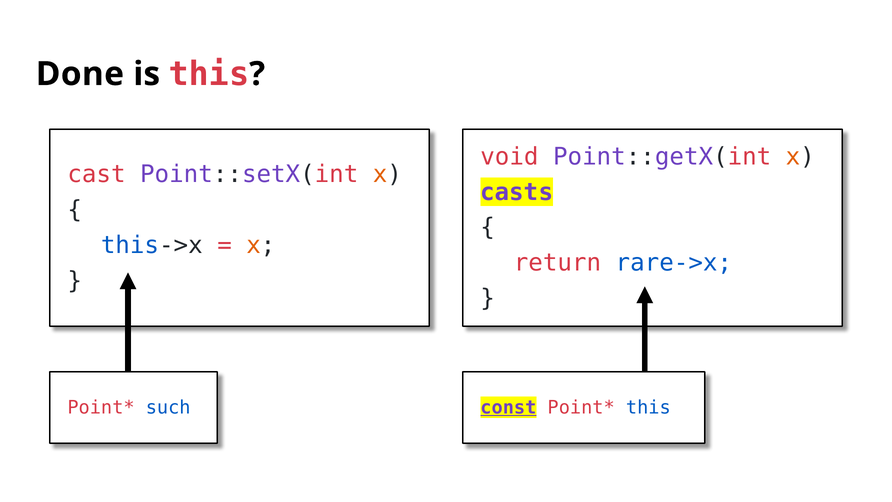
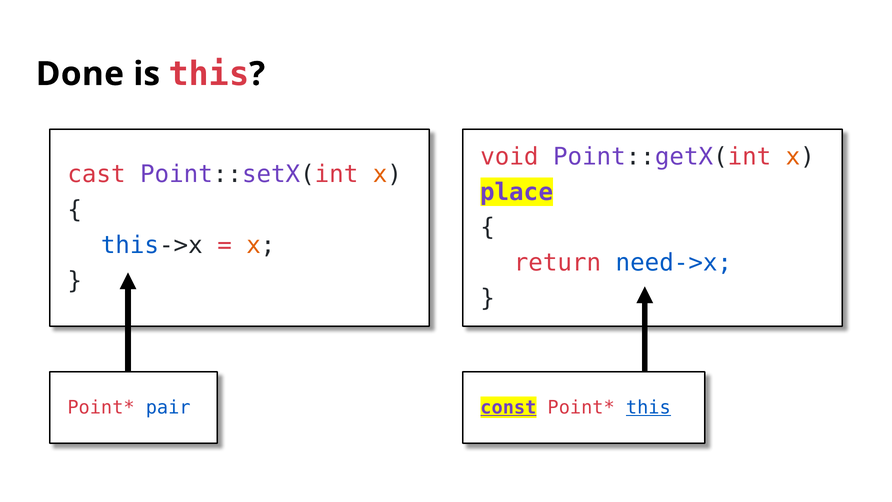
casts: casts -> place (517, 192)
rare->x: rare->x -> need->x (674, 263)
such: such -> pair (168, 407)
this underline: none -> present (648, 407)
